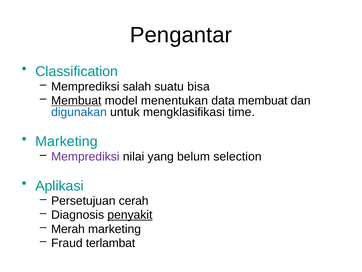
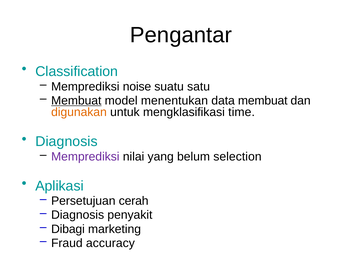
salah: salah -> noise (137, 86)
bisa: bisa -> satu (199, 86)
digunakan colour: blue -> orange (79, 112)
Marketing: Marketing -> Diagnosis (66, 141)
penyakit underline: present -> none (130, 215)
Merah: Merah -> Dibagi (68, 229)
terlambat: terlambat -> accuracy (110, 243)
